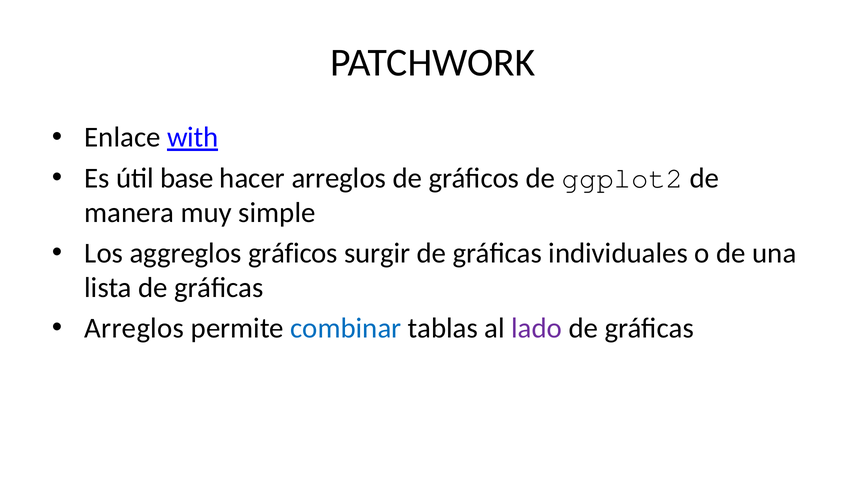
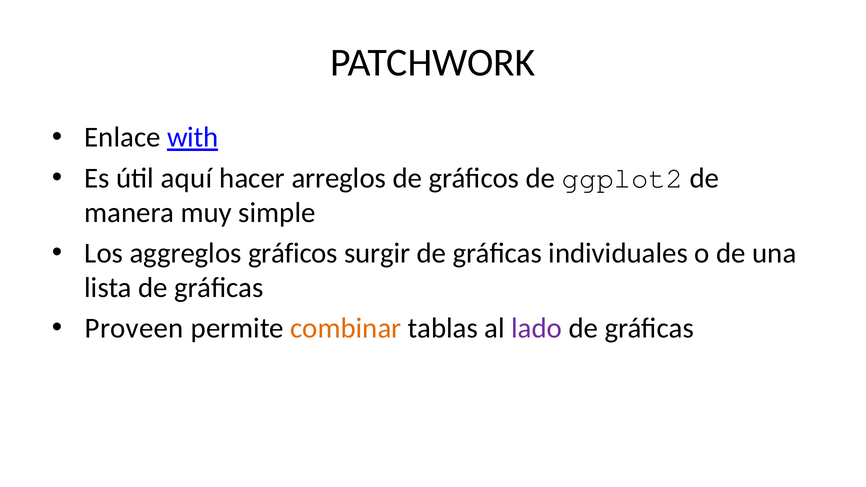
base: base -> aquí (187, 178)
Arreglos: Arreglos -> Proveen (134, 328)
combinar colour: blue -> orange (346, 328)
